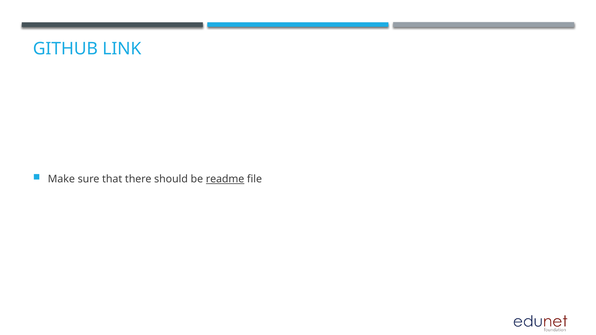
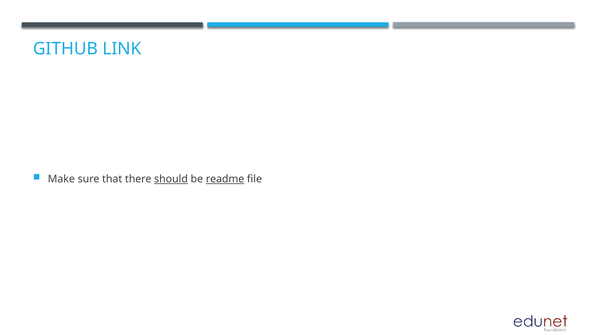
should underline: none -> present (171, 179)
